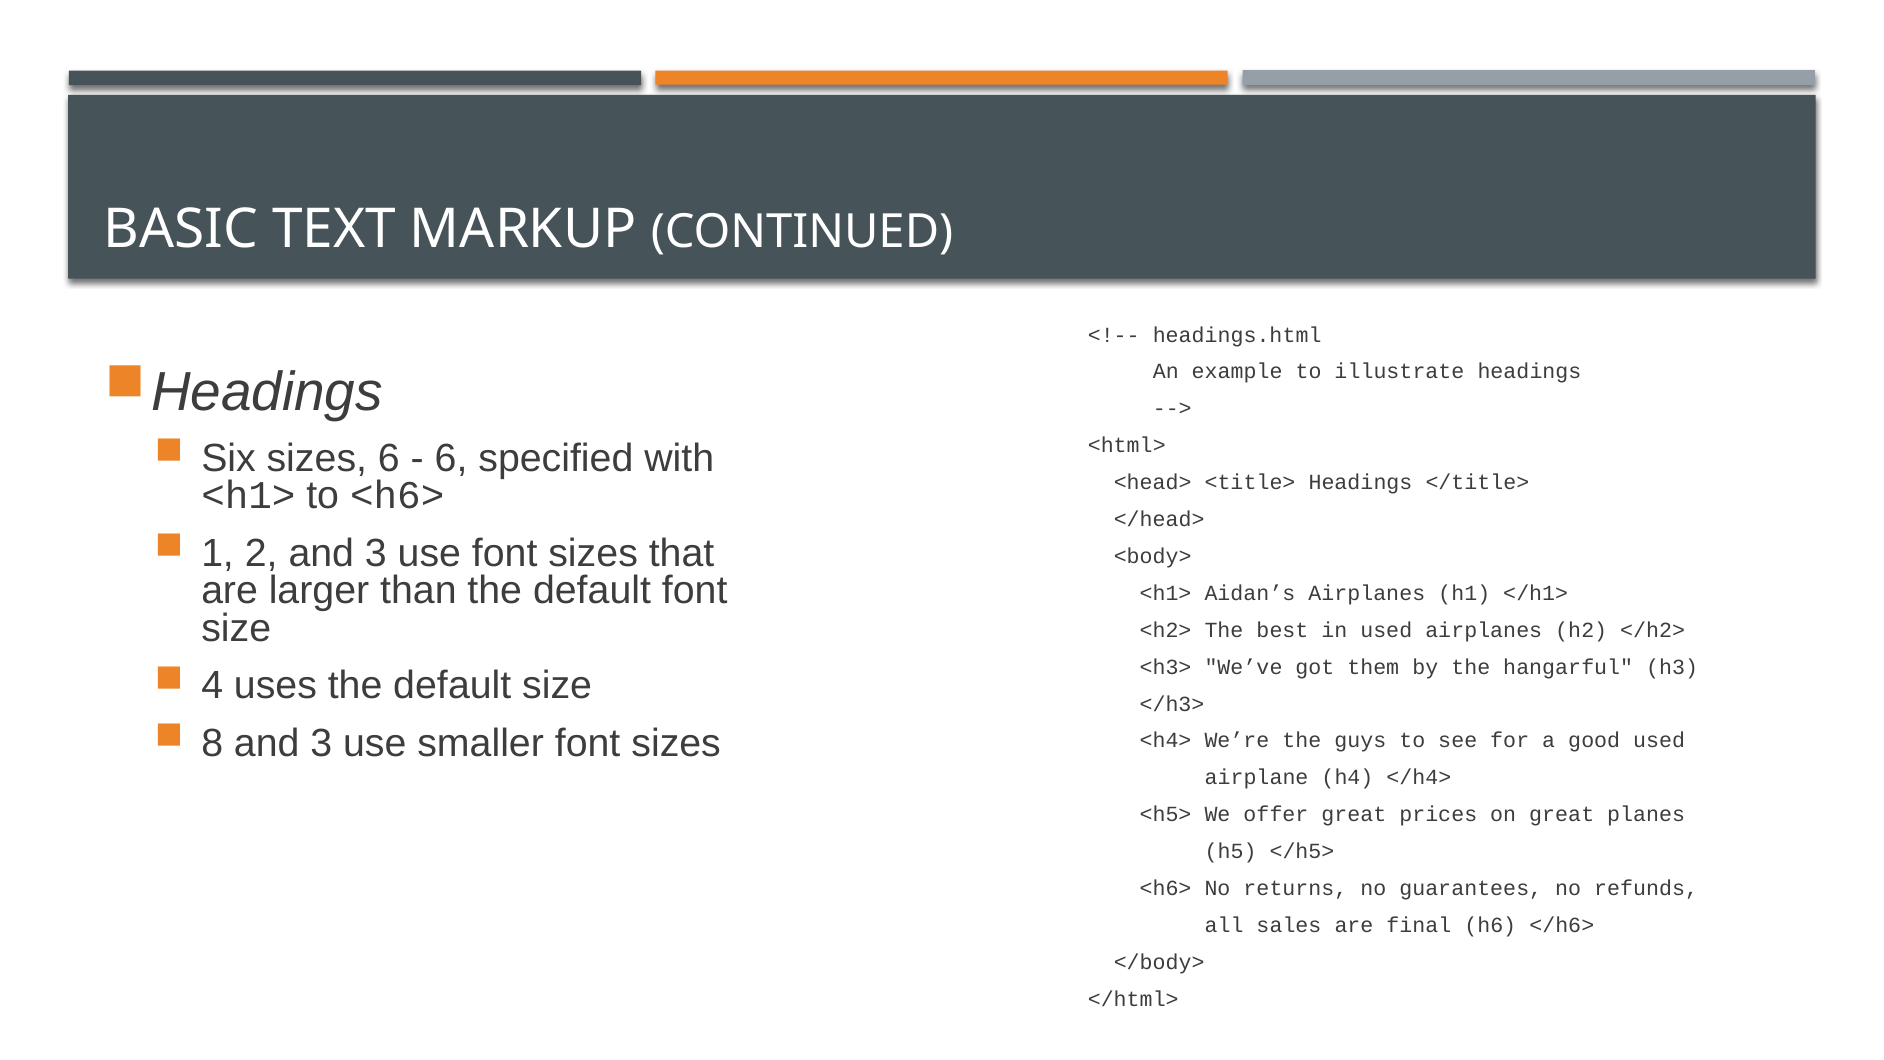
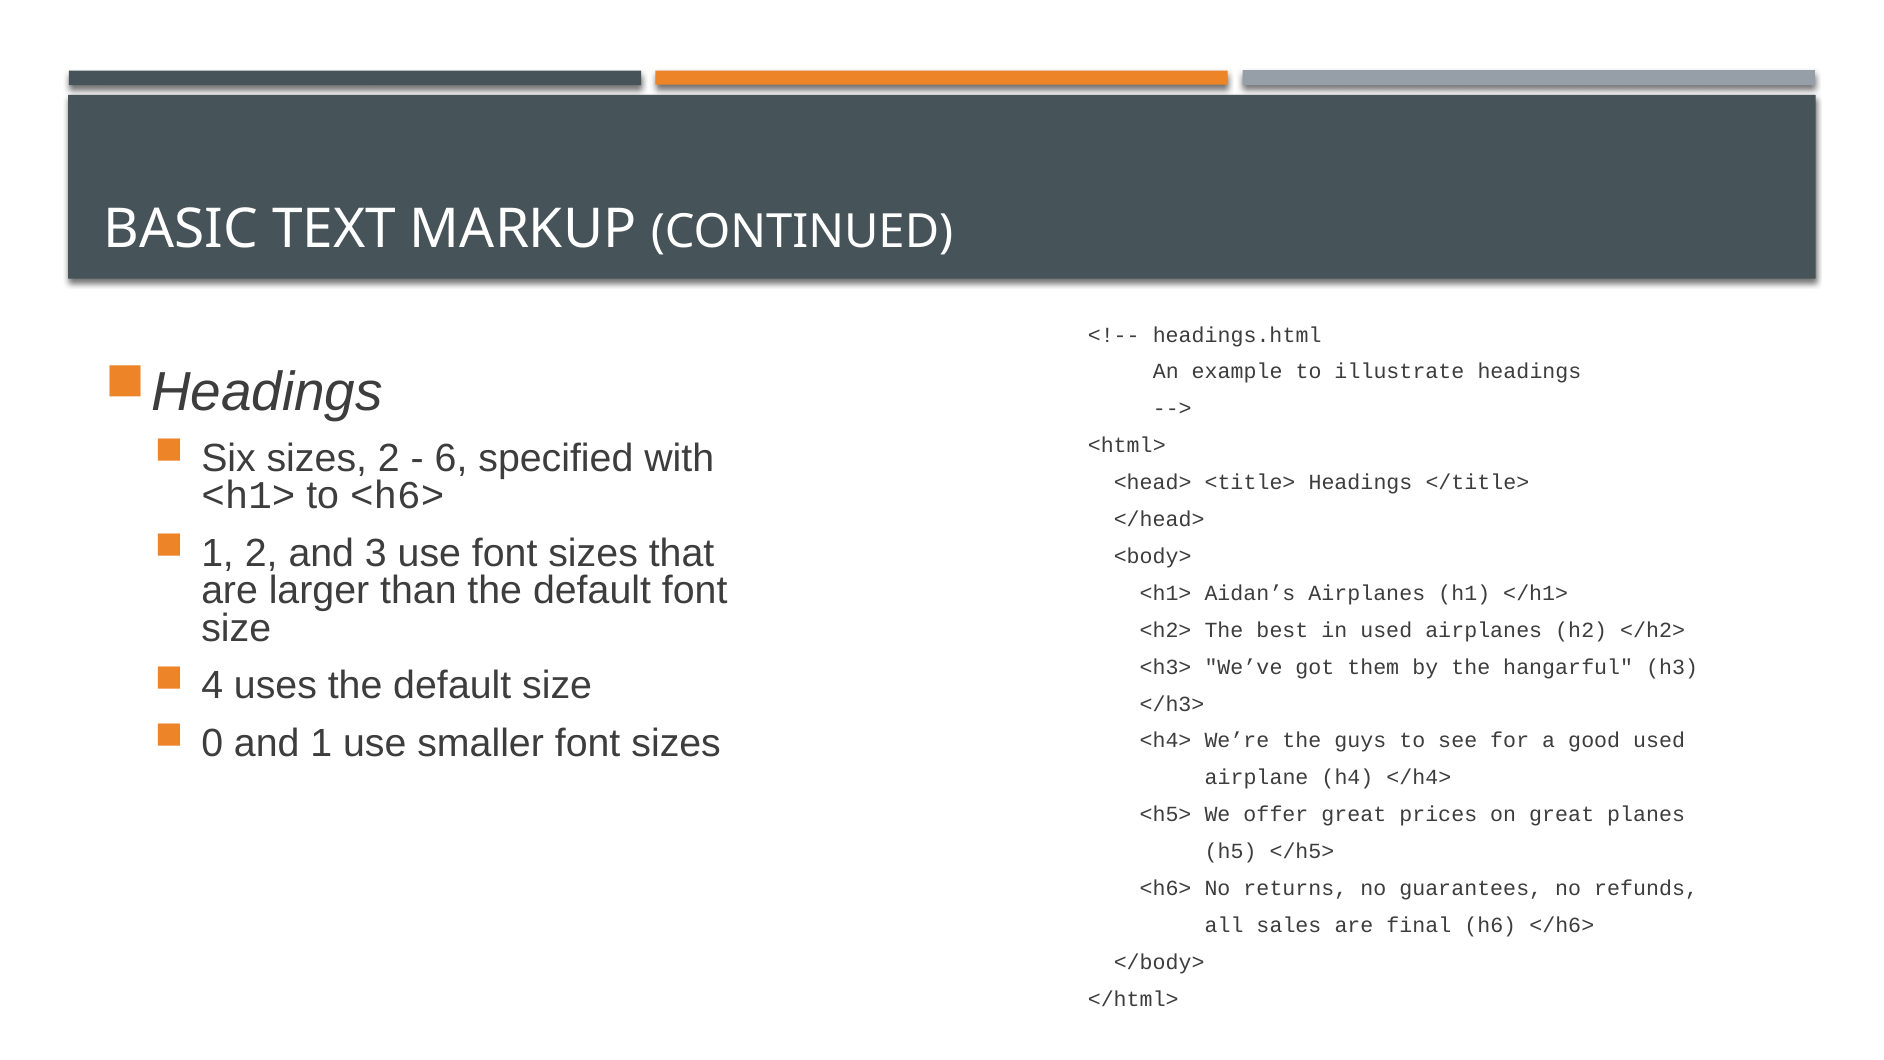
sizes 6: 6 -> 2 (389, 458)
8: 8 -> 0 (212, 743)
3: 3 -> 1 (321, 743)
